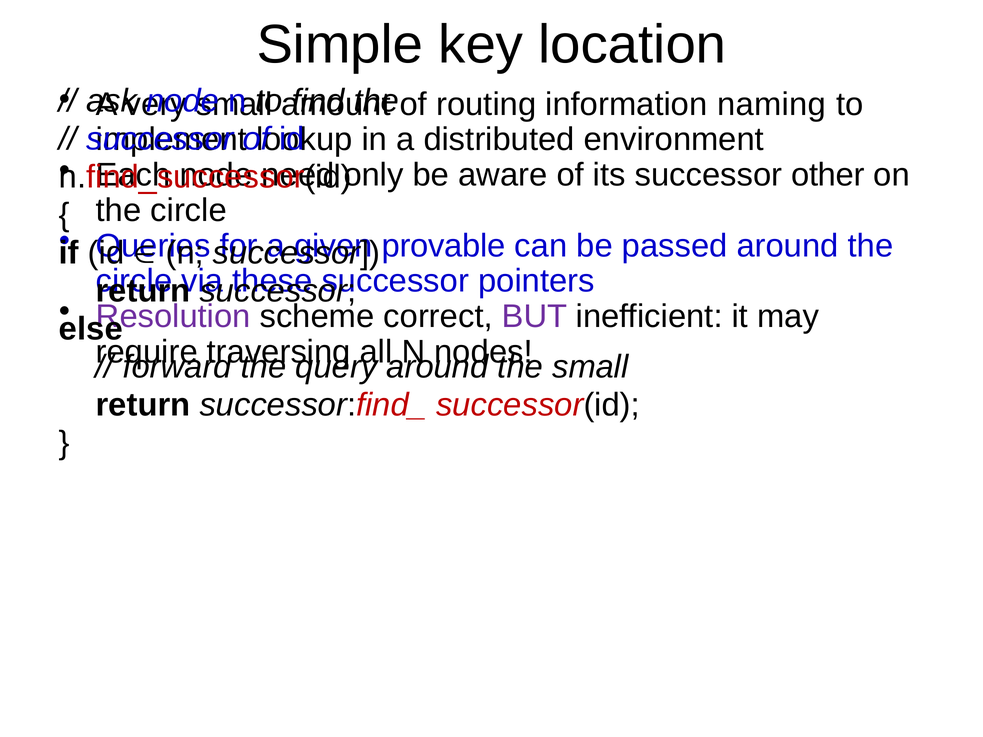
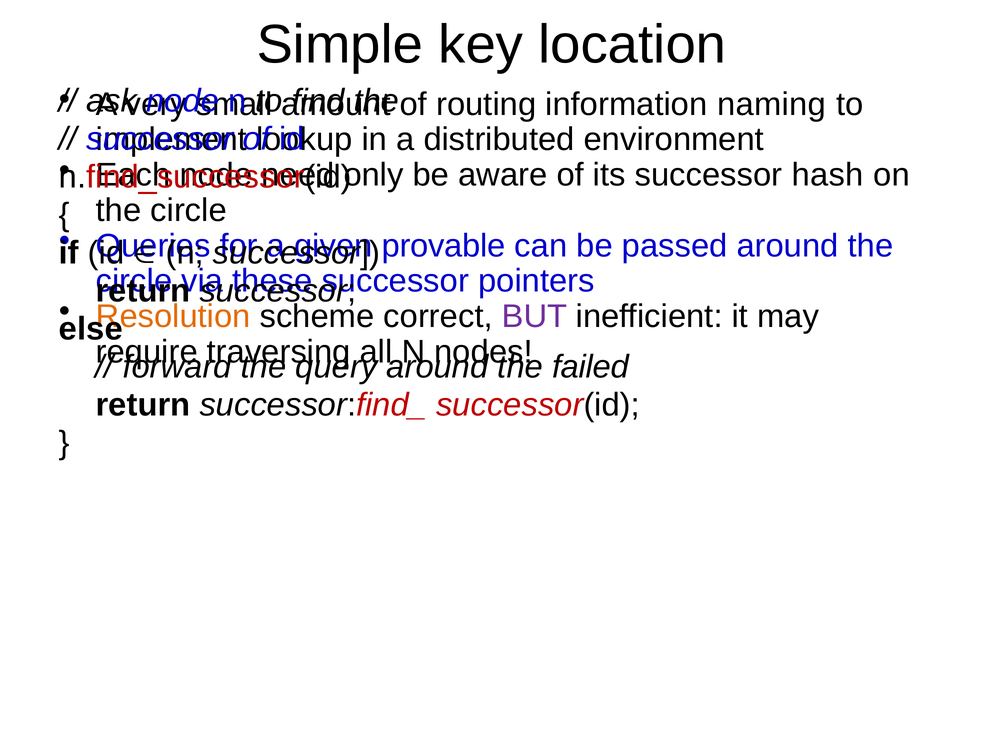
other: other -> hash (828, 175)
Resolution colour: purple -> orange (173, 317)
small: small -> failed (590, 367)
